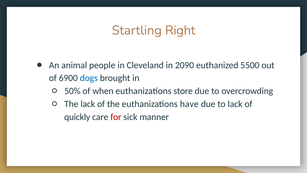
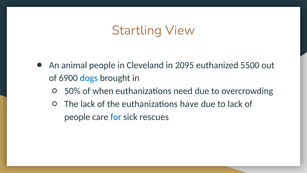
Right: Right -> View (180, 30)
2090: 2090 -> 2095 (185, 65)
store: store -> need (183, 91)
quickly: quickly -> people (77, 117)
for colour: red -> blue (116, 117)
manner: manner -> rescues (154, 117)
